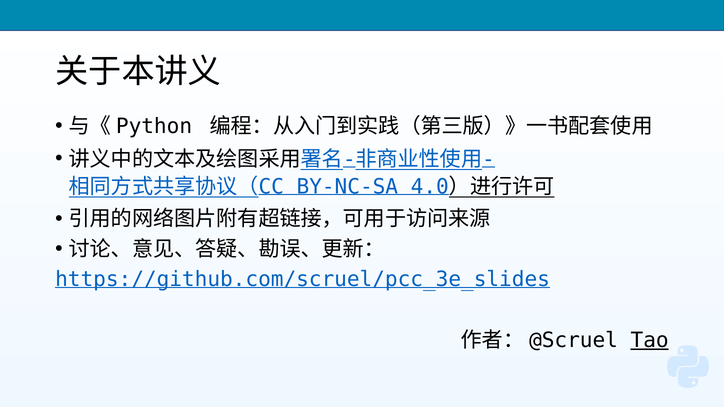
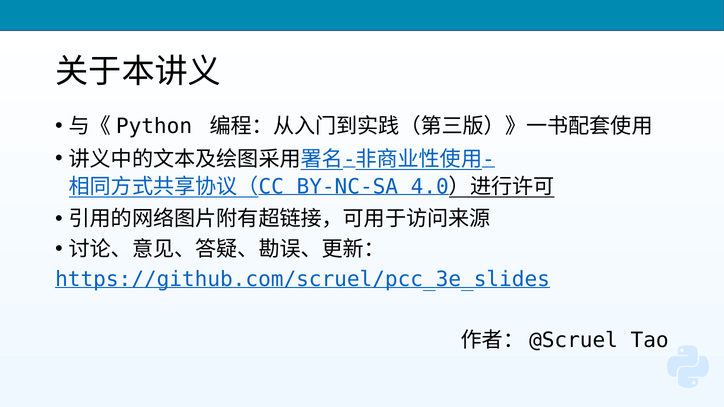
Tao underline: present -> none (650, 340)
